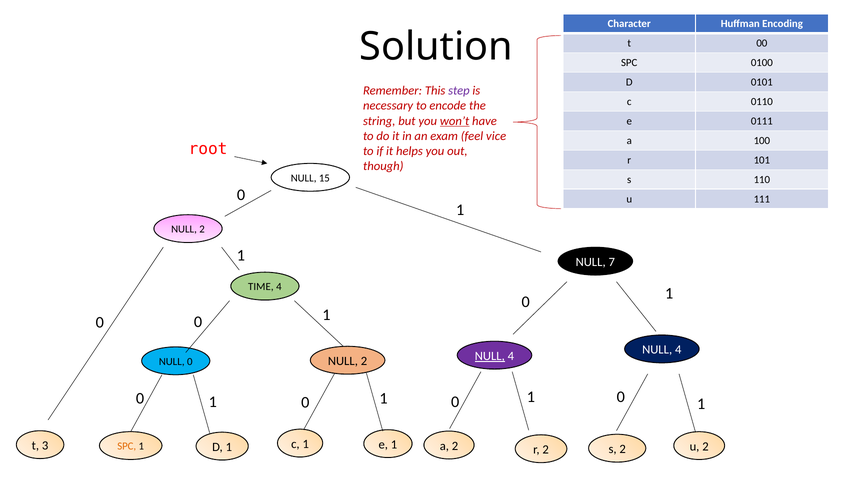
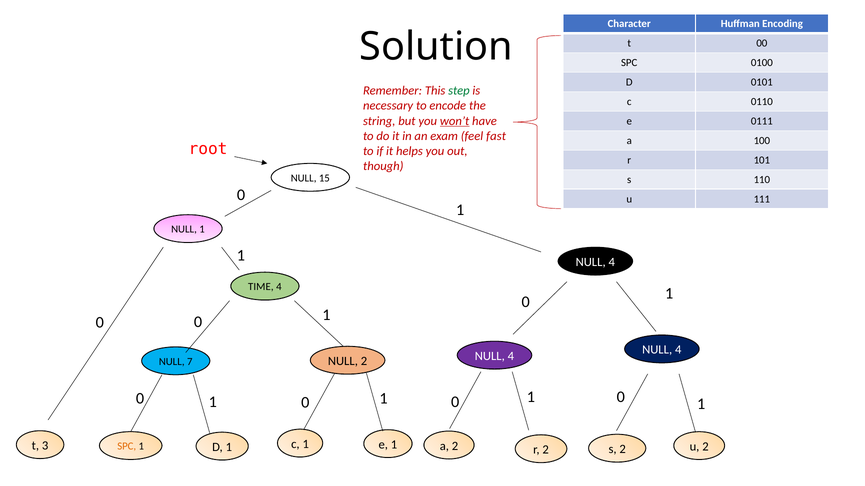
step colour: purple -> green (459, 91)
vice: vice -> fast (496, 136)
2: 2 -> 1 (202, 230)
7: 7 -> 4 (612, 262)
NULL underline: present -> none (490, 356)
NULL 0: 0 -> 7 (190, 362)
